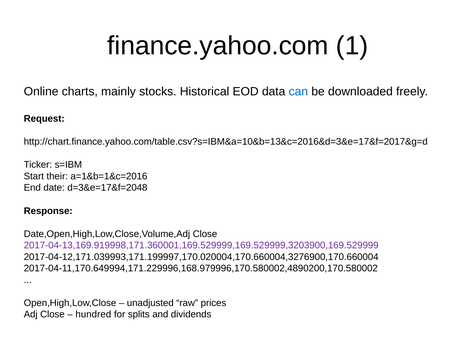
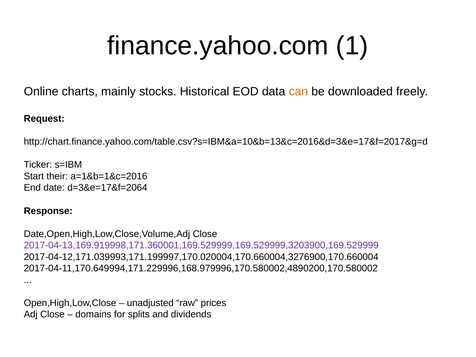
can colour: blue -> orange (298, 92)
d=3&e=17&f=2048: d=3&e=17&f=2048 -> d=3&e=17&f=2064 (107, 188)
hundred: hundred -> domains (93, 314)
